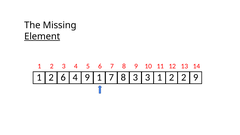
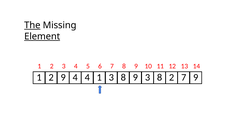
The underline: none -> present (32, 25)
2 6: 6 -> 9 (63, 77)
4 9: 9 -> 4 (87, 77)
1 7: 7 -> 3 (111, 77)
3: 3 -> 9 (135, 77)
1: 1 -> 8 (160, 77)
2 2: 2 -> 7 (184, 77)
